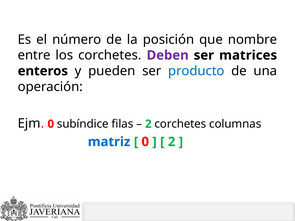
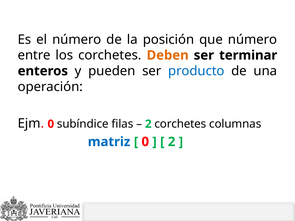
que nombre: nombre -> número (253, 40)
Deben colour: purple -> orange (168, 55)
matrices: matrices -> terminar (248, 55)
